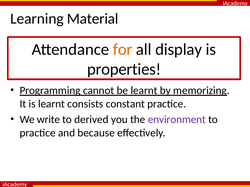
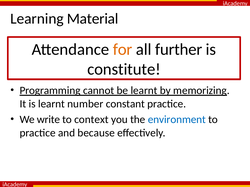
display: display -> further (179, 49)
properties: properties -> constitute (124, 69)
consists: consists -> number (85, 104)
derived: derived -> context (91, 120)
environment colour: purple -> blue (177, 120)
